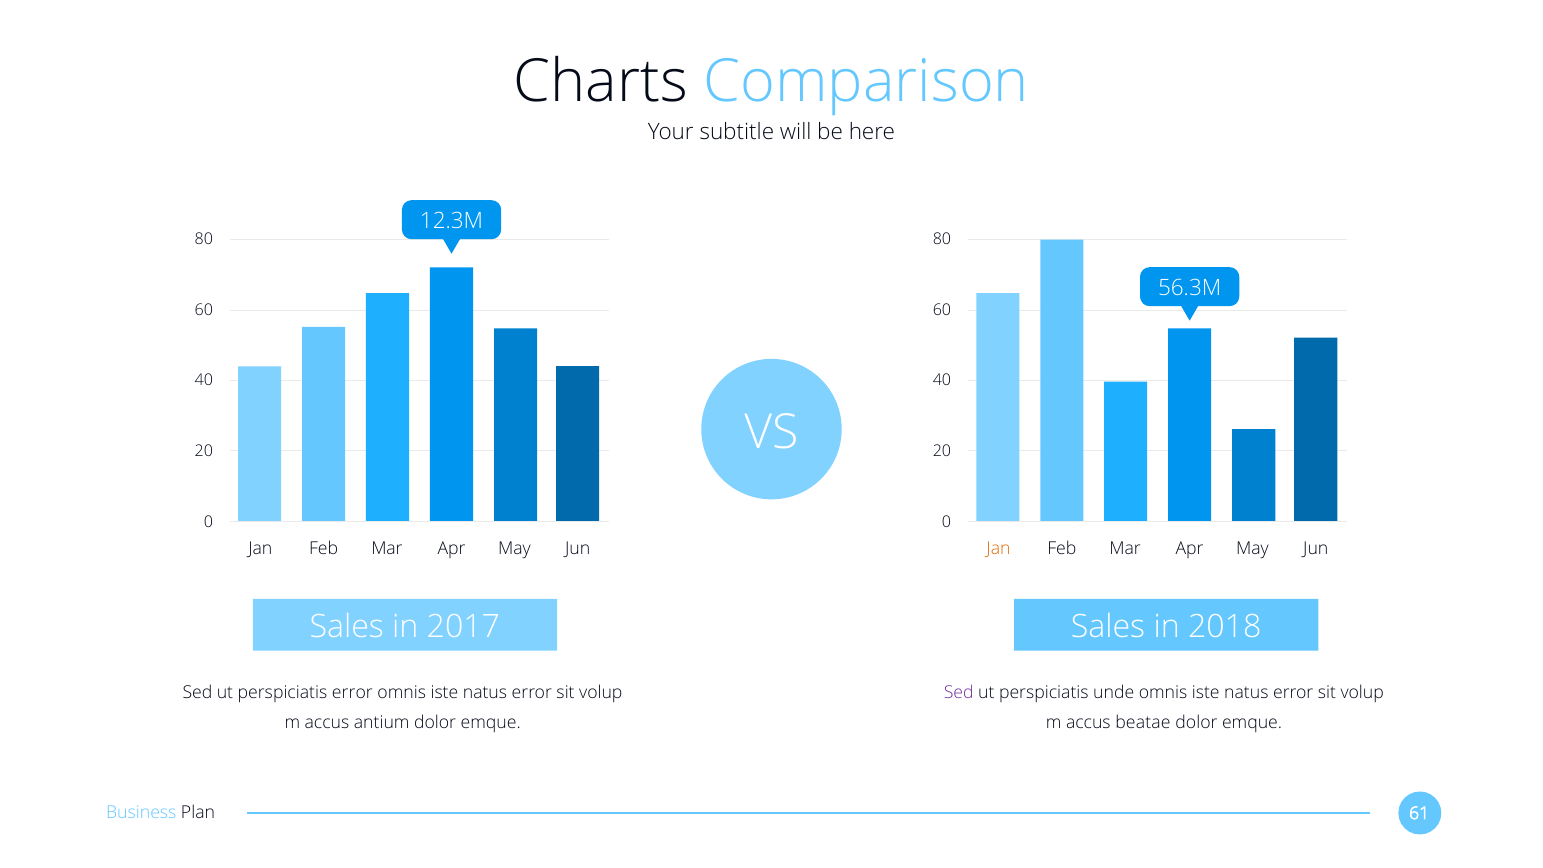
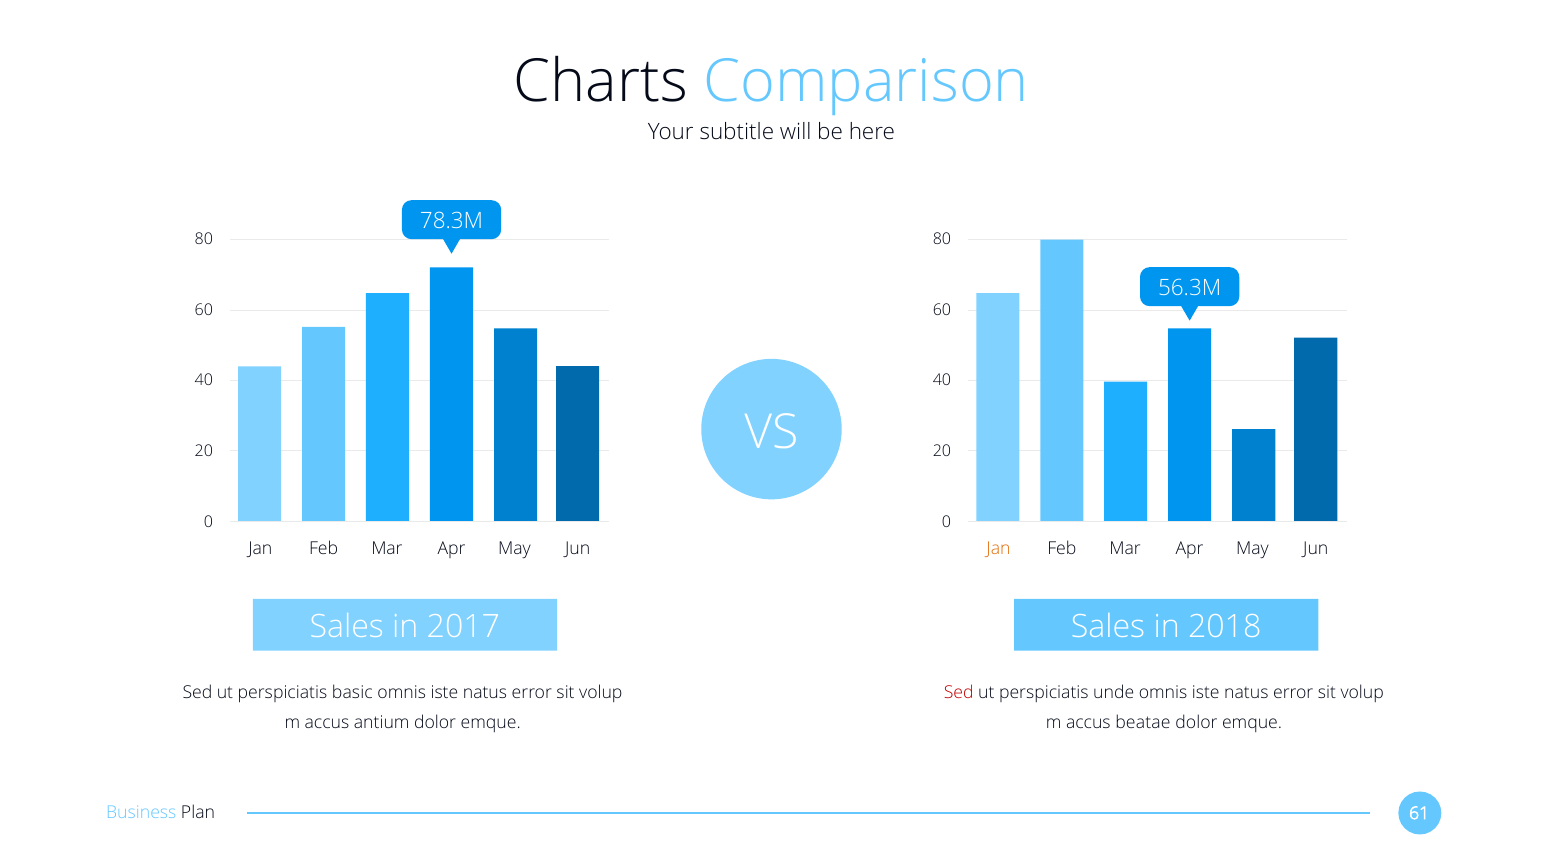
12.3M: 12.3M -> 78.3M (452, 221)
perspiciatis error: error -> basic (352, 693)
Sed colour: purple -> red (959, 693)
